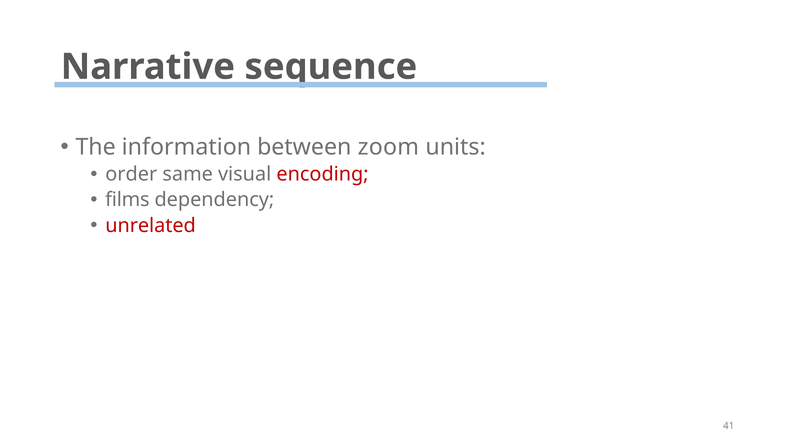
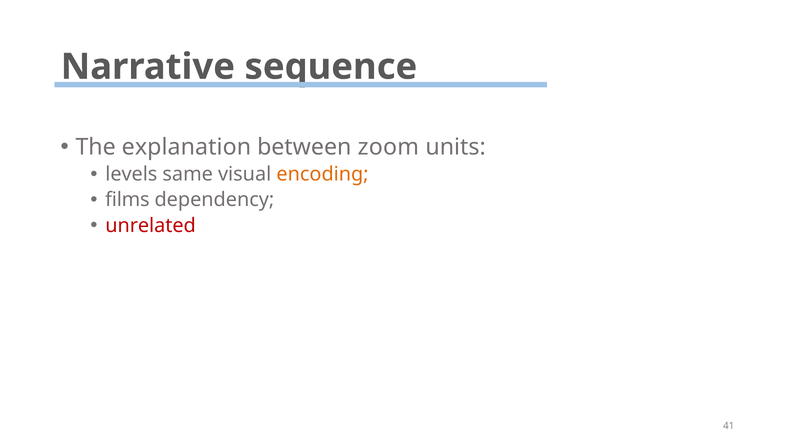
information: information -> explanation (186, 147)
order: order -> levels (131, 174)
encoding colour: red -> orange (323, 174)
